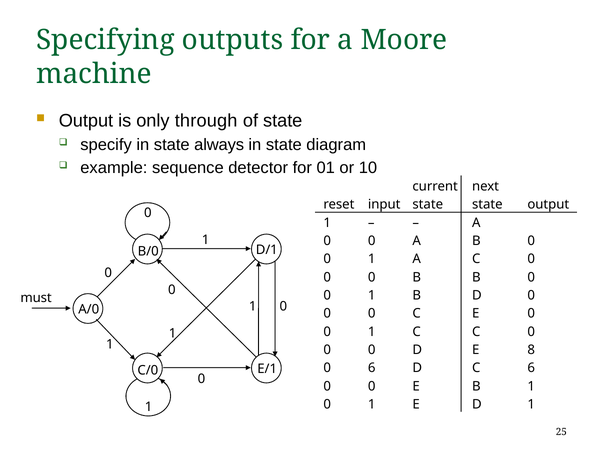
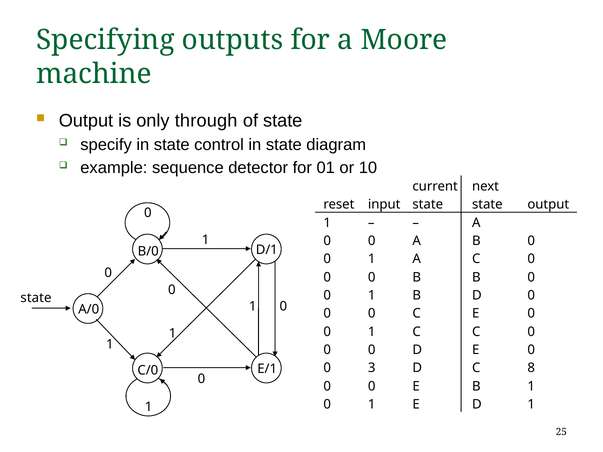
always: always -> control (219, 145)
must: must -> state (36, 298)
D E 8: 8 -> 0 (531, 350)
0 6: 6 -> 3 (372, 368)
C 6: 6 -> 8 (531, 368)
